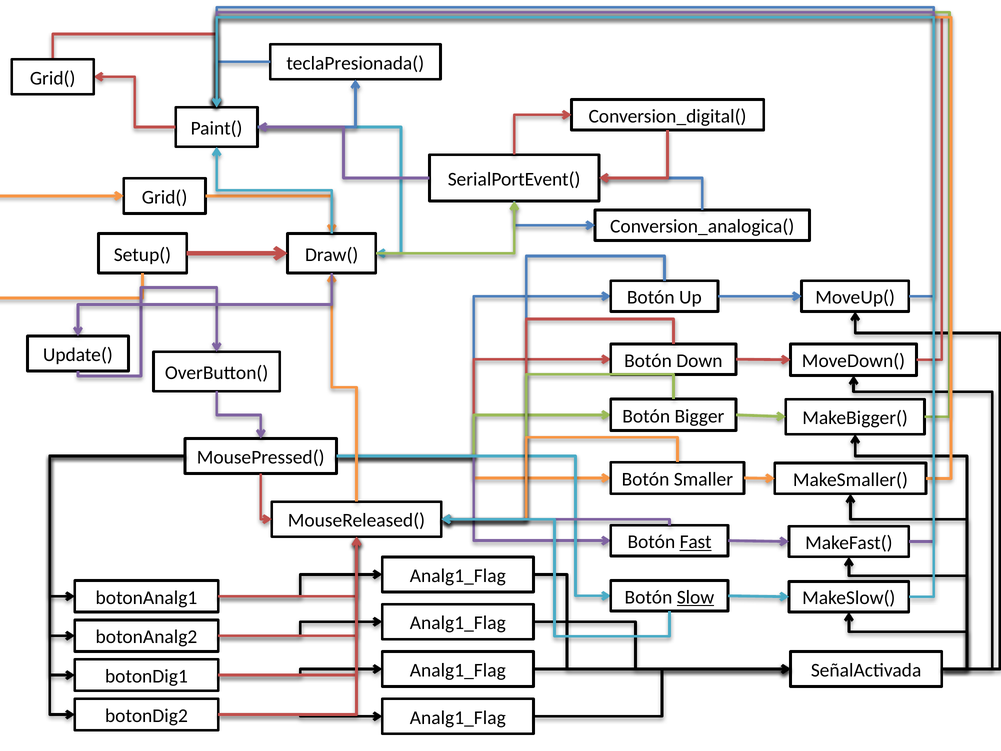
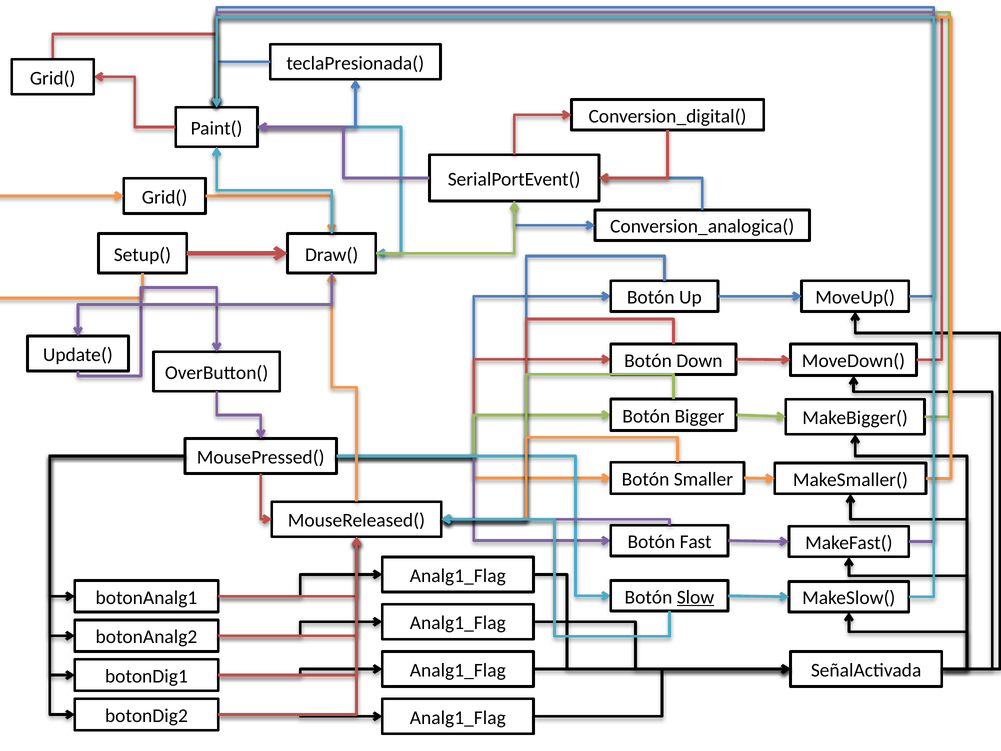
Fast underline: present -> none (696, 542)
